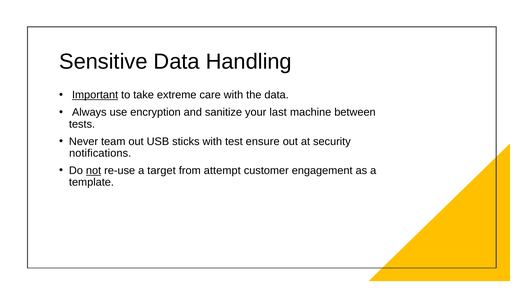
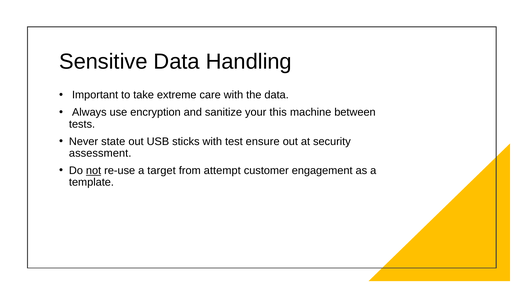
Important underline: present -> none (95, 95)
last: last -> this (278, 112)
team: team -> state (113, 141)
notifications: notifications -> assessment (100, 153)
